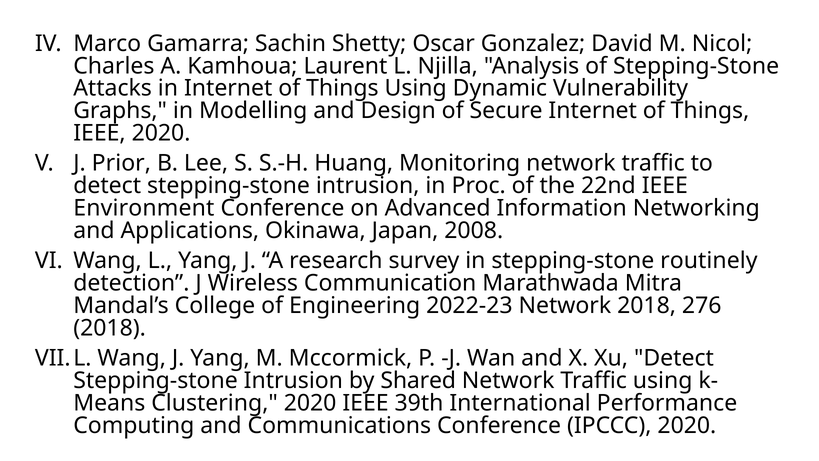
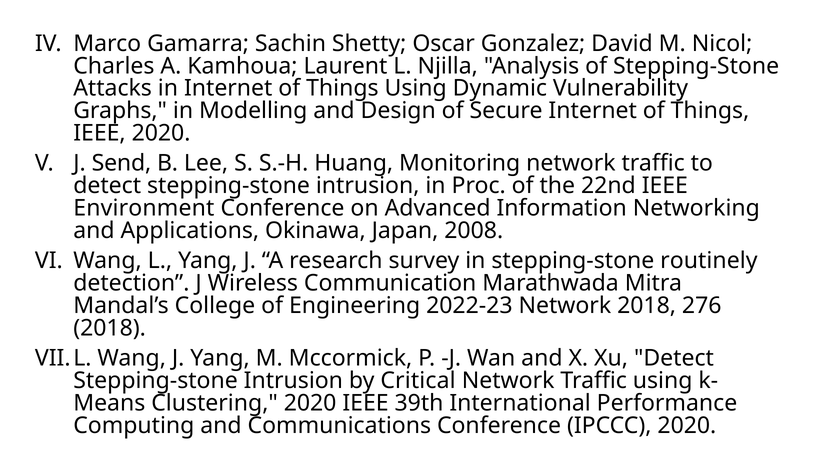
Prior: Prior -> Send (121, 163)
Shared: Shared -> Critical (418, 380)
